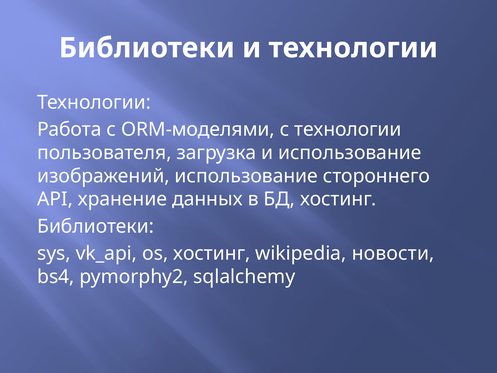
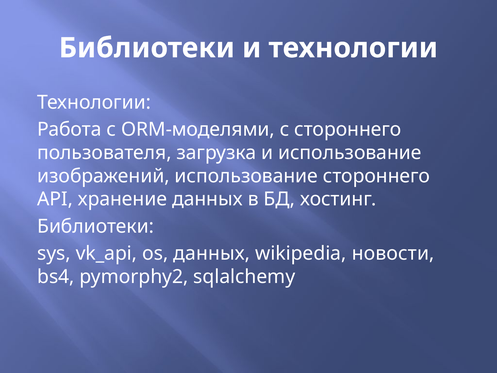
с технологии: технологии -> стороннего (348, 129)
os хостинг: хостинг -> данных (212, 253)
